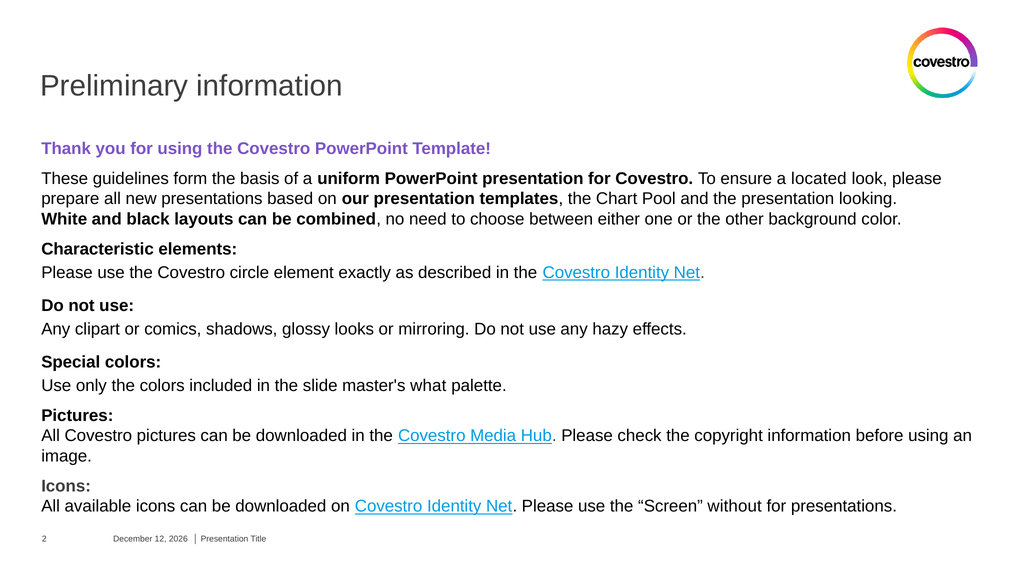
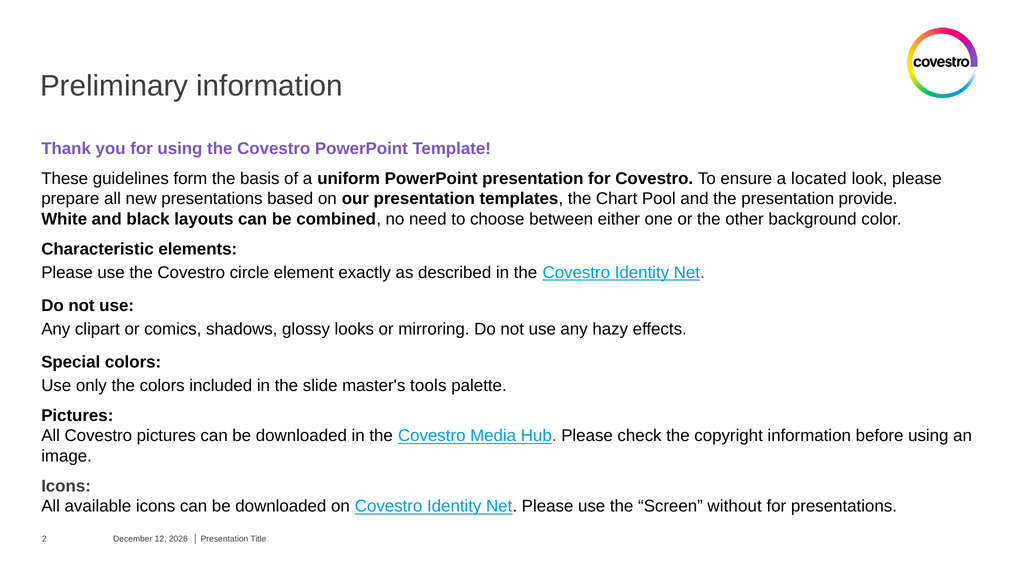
looking: looking -> provide (868, 199)
what: what -> tools (428, 385)
